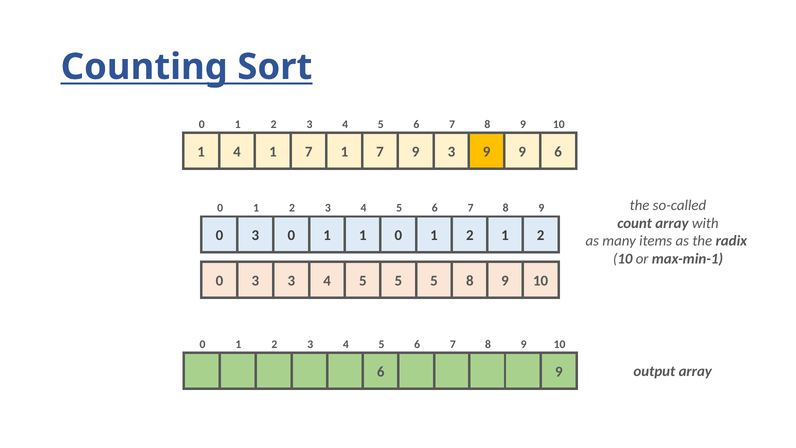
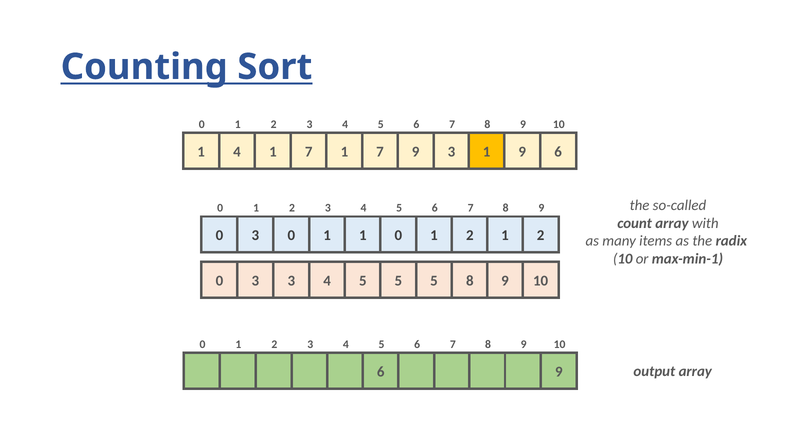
3 9: 9 -> 1 (487, 152)
